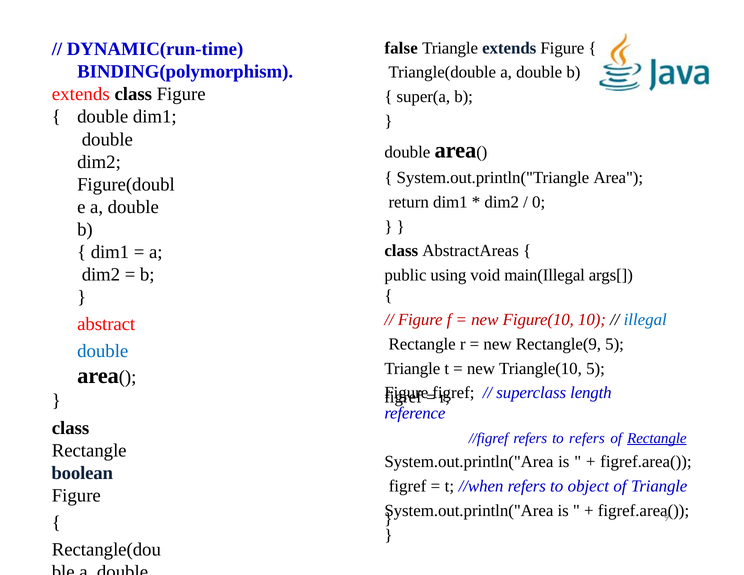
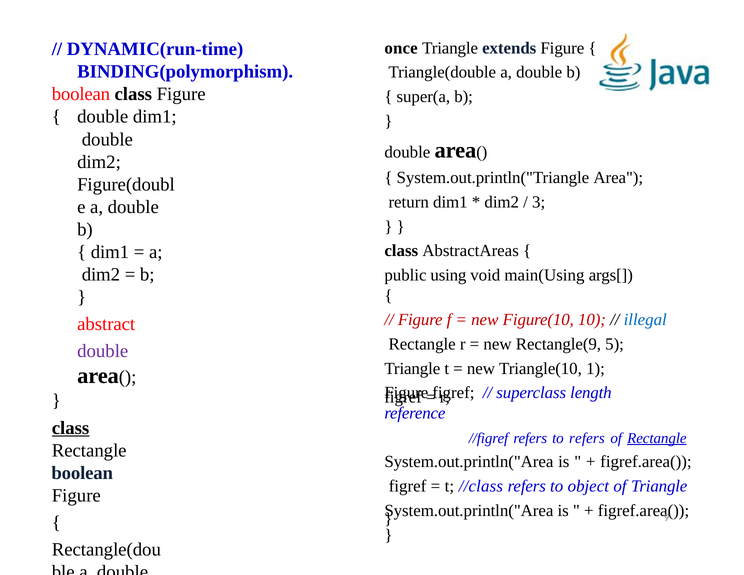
false: false -> once (401, 48)
extends: extends -> boolean (81, 94)
0: 0 -> 3 (539, 202)
main(Illegal: main(Illegal -> main(Using (544, 275)
double colour: blue -> purple (103, 351)
Triangle(10 5: 5 -> 1 (595, 368)
class underline: none -> present (71, 428)
//when: //when -> //class (481, 486)
